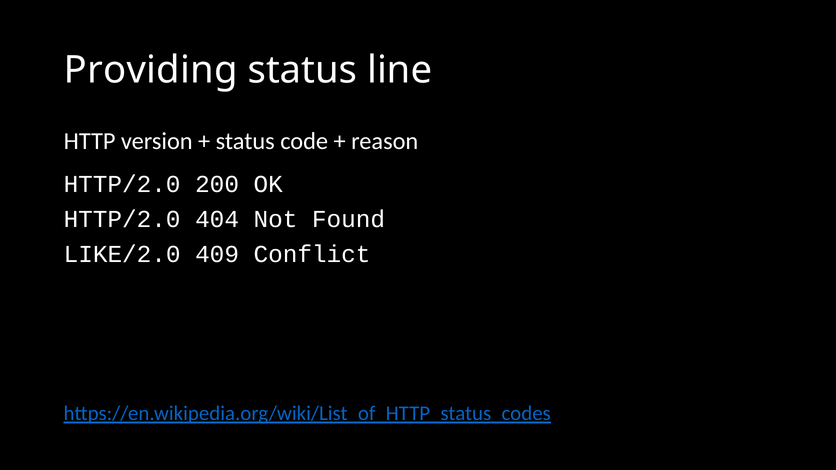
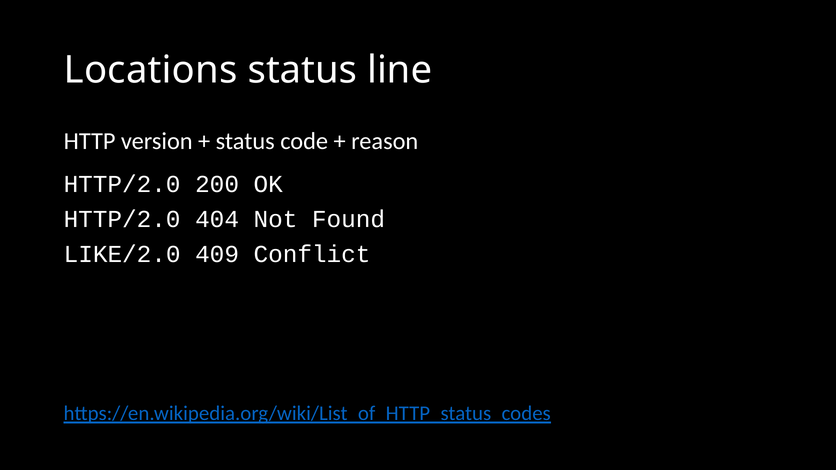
Providing: Providing -> Locations (151, 70)
